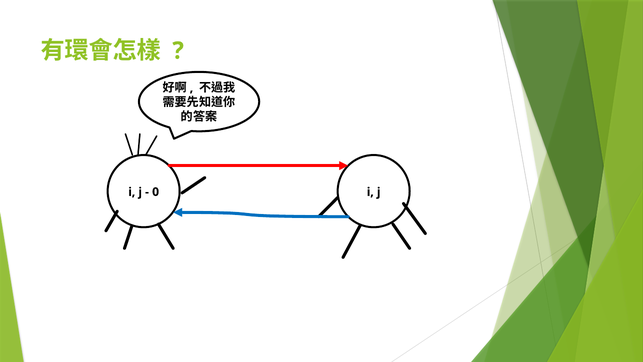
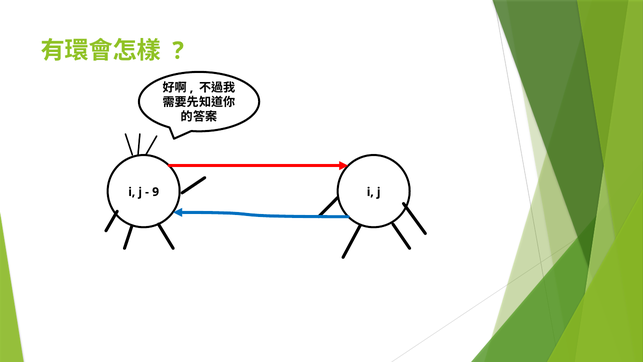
0: 0 -> 9 (156, 192)
